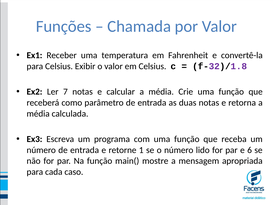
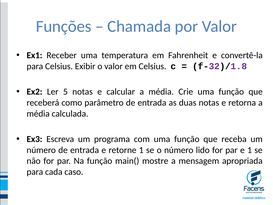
7: 7 -> 5 (65, 92)
e 6: 6 -> 1 (250, 150)
